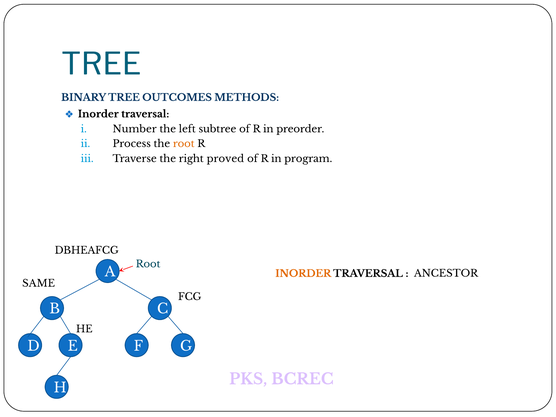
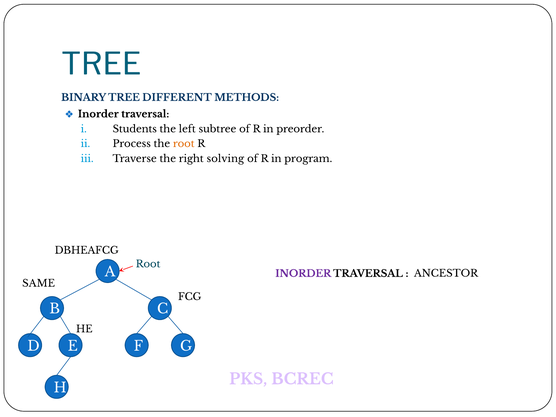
OUTCOMES: OUTCOMES -> DIFFERENT (177, 98)
Number: Number -> Students (135, 129)
proved: proved -> solving (225, 159)
INORDER colour: orange -> purple (303, 274)
